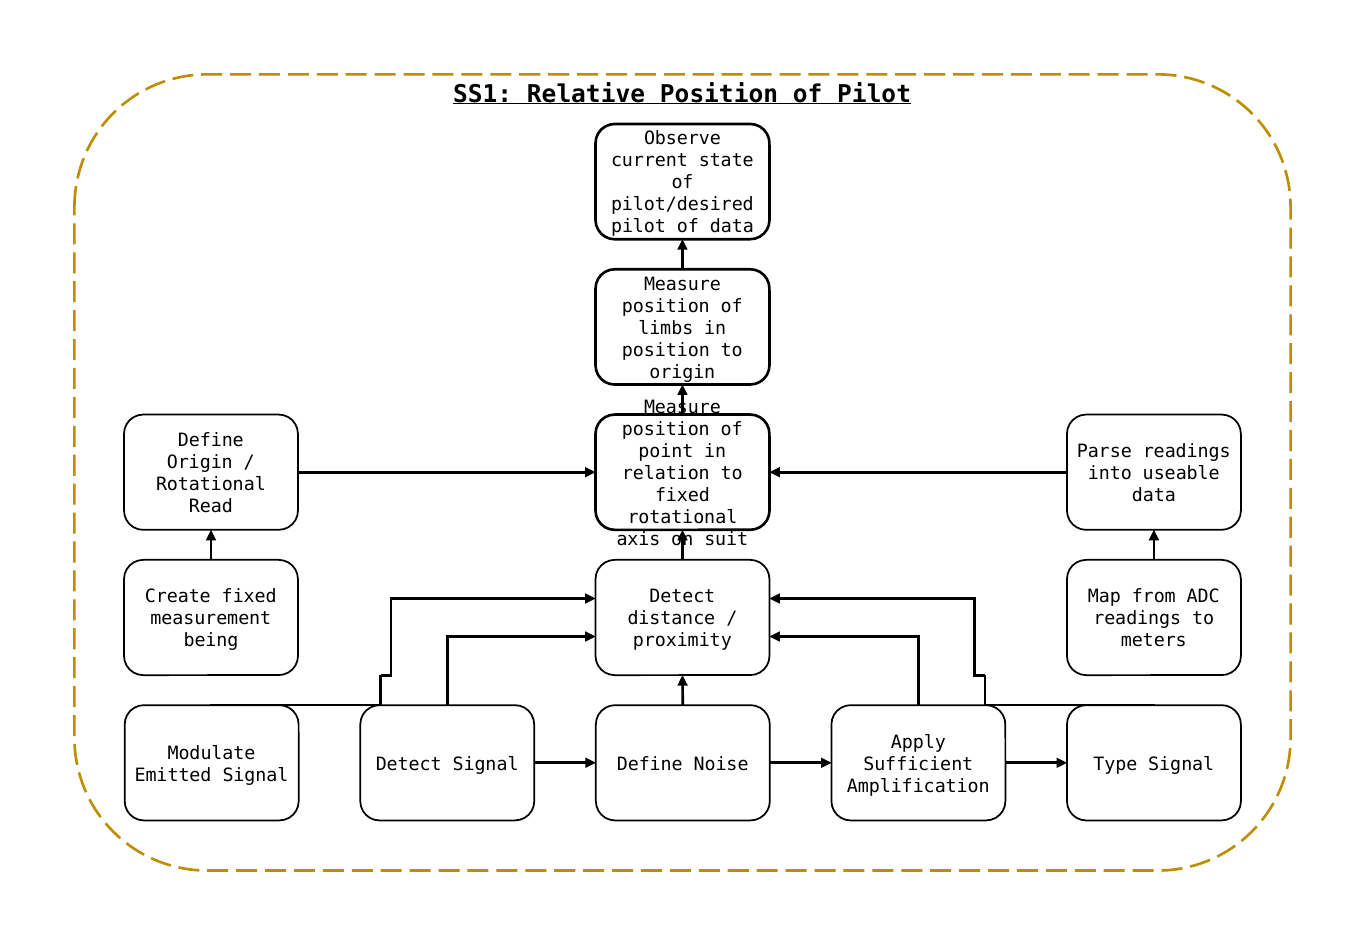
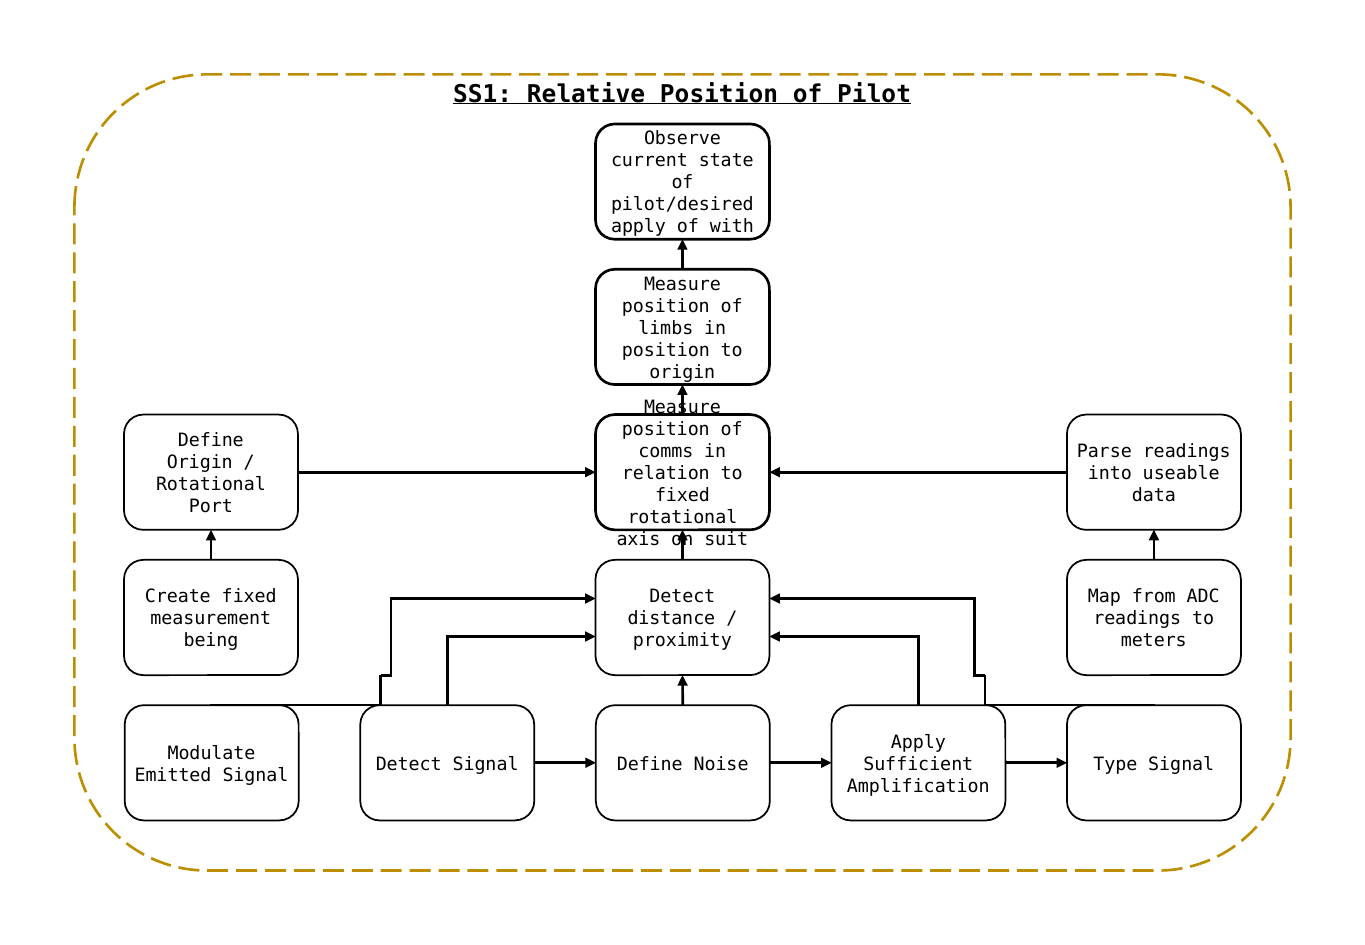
pilot: pilot -> apply (639, 227)
of data: data -> with (732, 227)
point: point -> comms (666, 451)
Read: Read -> Port (211, 506)
